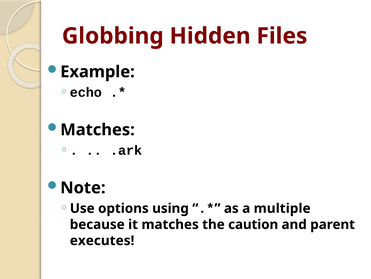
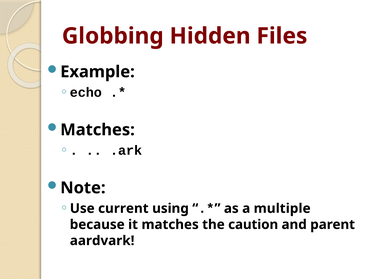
options: options -> current (123, 208)
executes: executes -> aardvark (102, 240)
